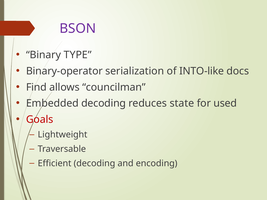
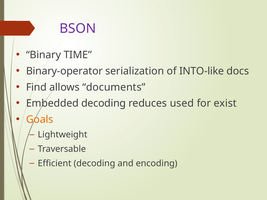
TYPE: TYPE -> TIME (78, 55)
councilman: councilman -> documents (114, 87)
state: state -> used (182, 103)
used: used -> exist (225, 103)
Goals colour: red -> orange (40, 120)
